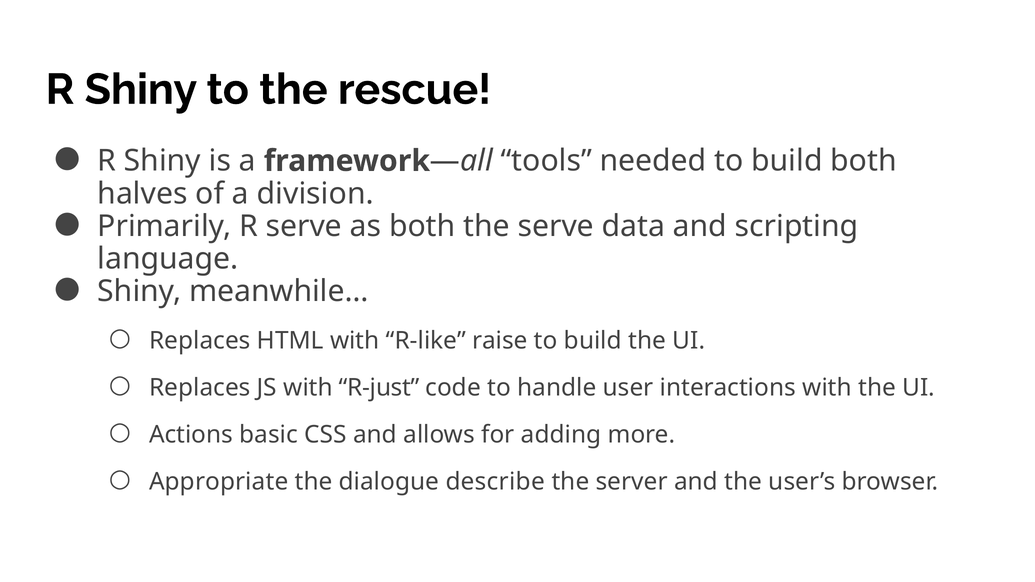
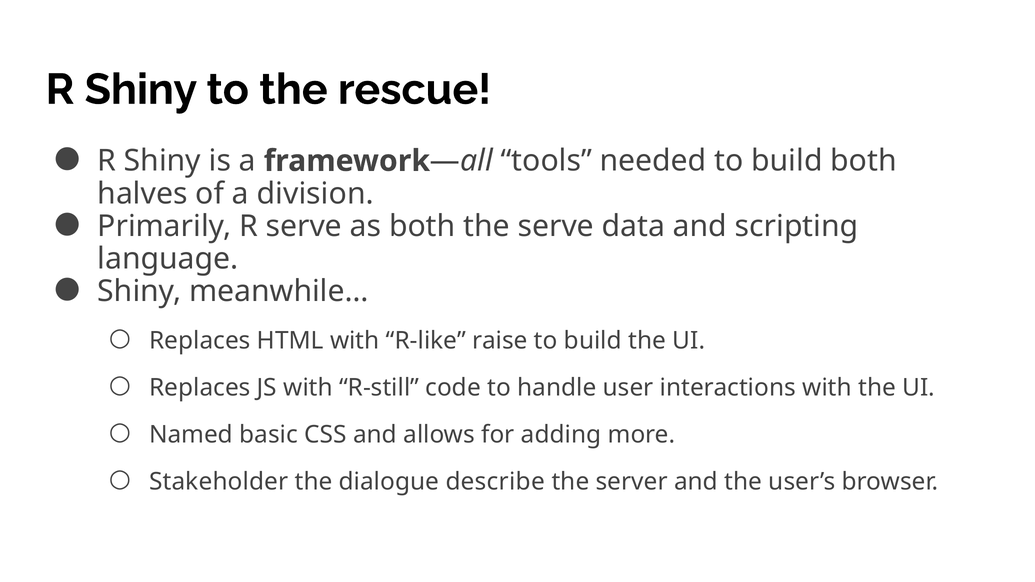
R-just: R-just -> R-still (379, 388)
Actions: Actions -> Named (191, 435)
Appropriate: Appropriate -> Stakeholder (219, 482)
